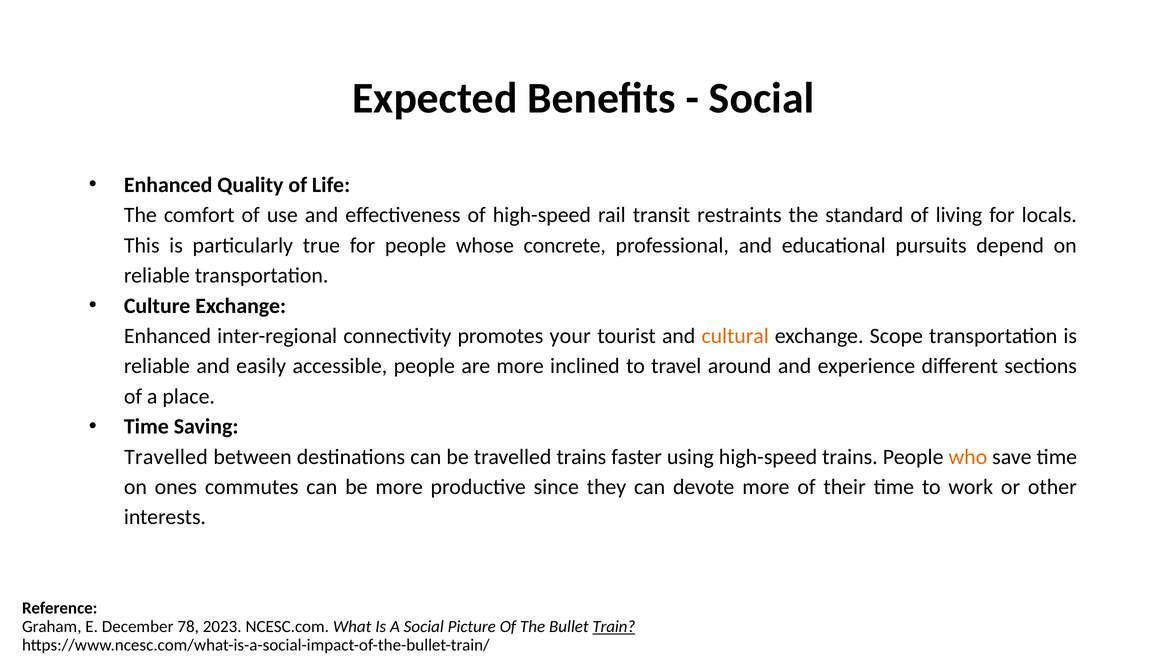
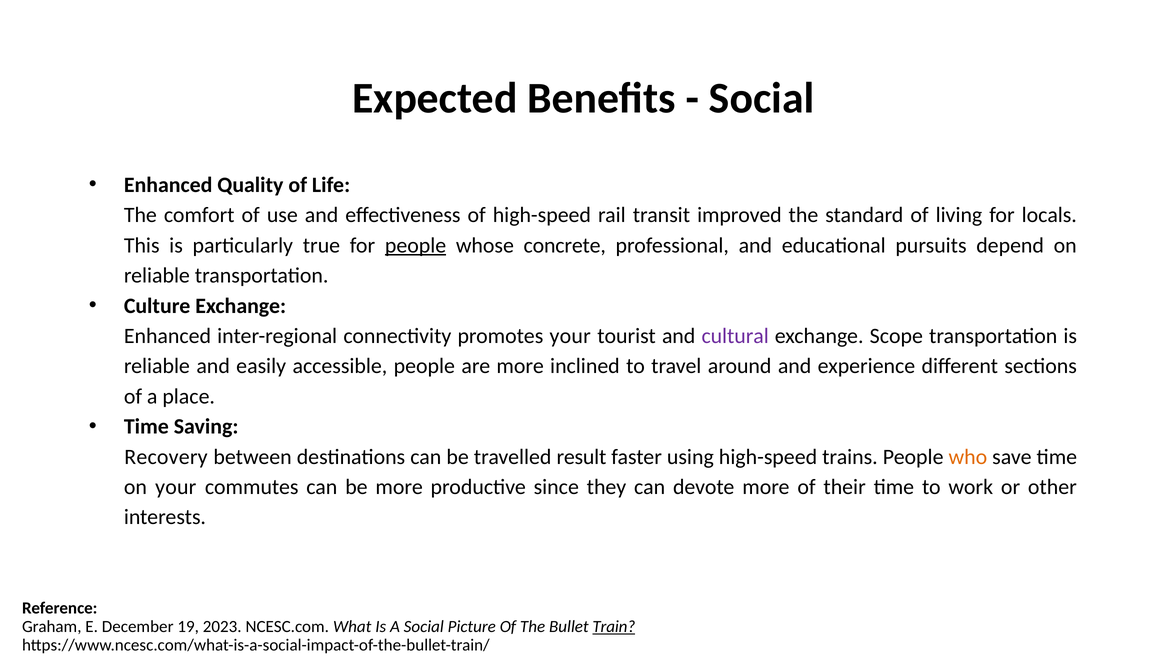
restraints: restraints -> improved (739, 215)
people underline: none -> present (416, 245)
cultural colour: orange -> purple (735, 336)
Travelled: Travelled -> Recovery (166, 456)
travelled trains: trains -> result (581, 456)
on ones: ones -> your (176, 487)
78: 78 -> 19 (188, 626)
